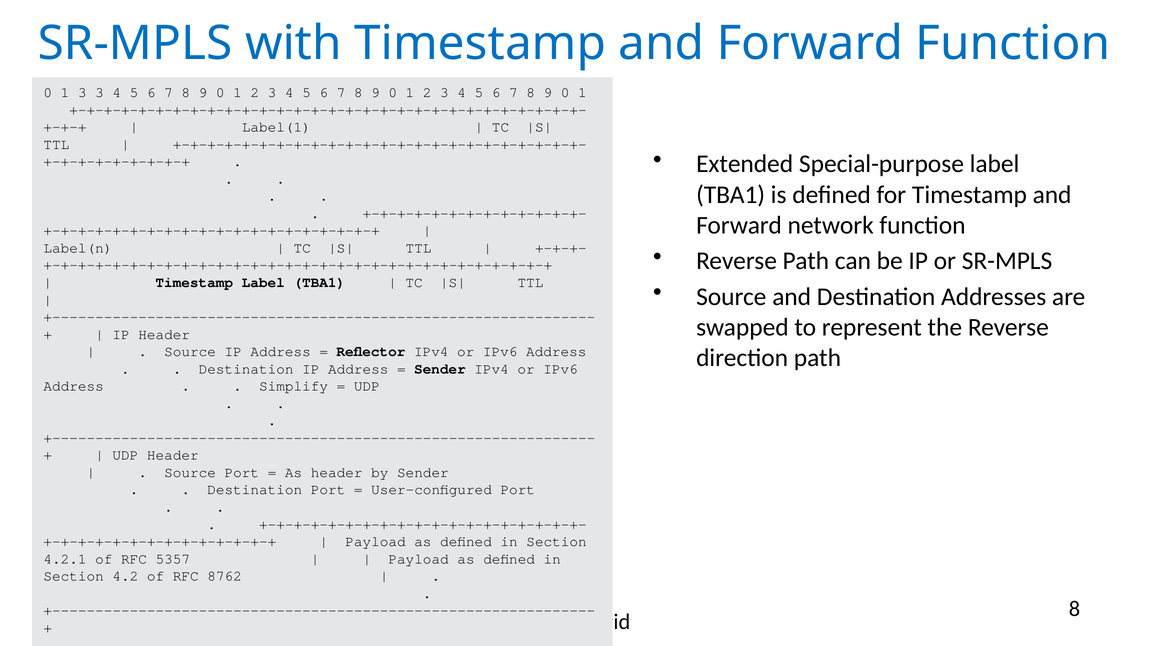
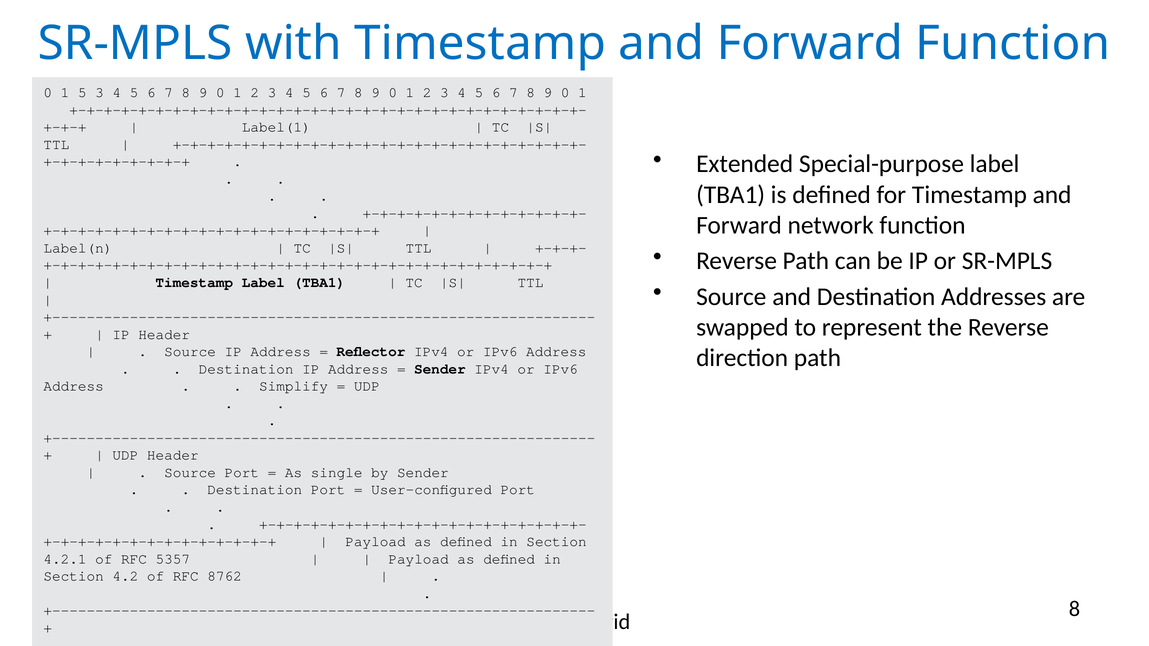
1 3: 3 -> 5 (82, 93)
As header: header -> single (337, 473)
